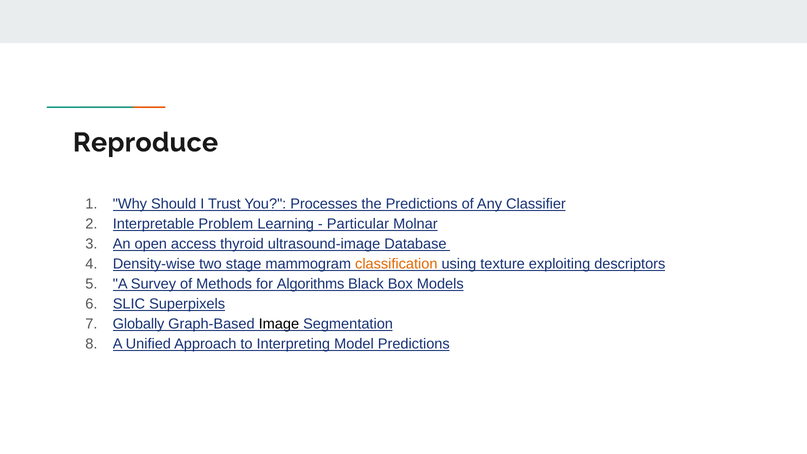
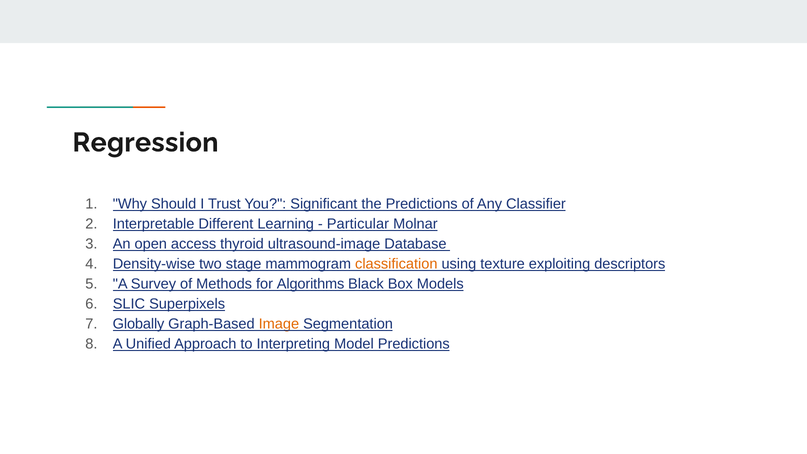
Reproduce: Reproduce -> Regression (145, 142)
Processes: Processes -> Significant (324, 204)
Problem: Problem -> Different (226, 224)
Image colour: black -> orange (279, 324)
